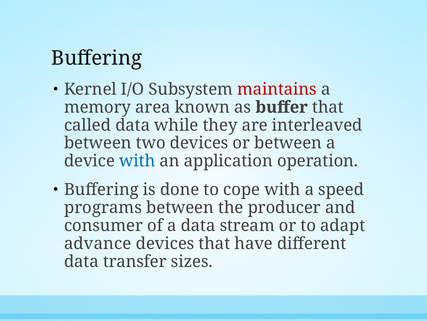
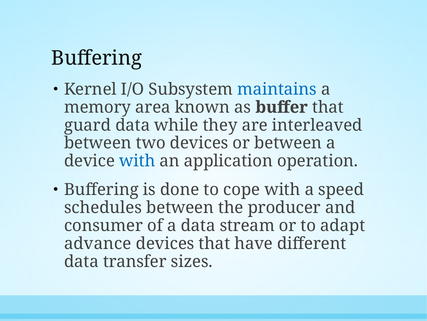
maintains colour: red -> blue (277, 89)
called: called -> guard (88, 125)
programs: programs -> schedules (103, 207)
